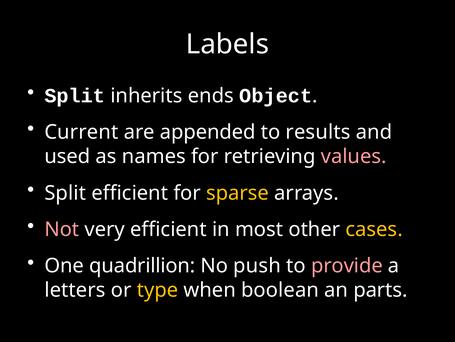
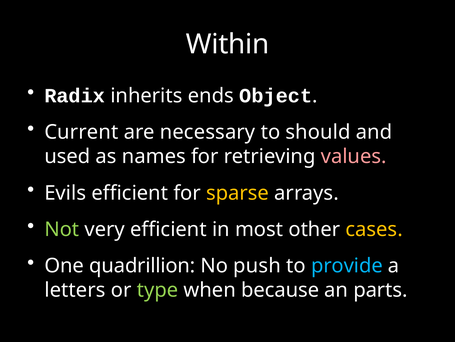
Labels: Labels -> Within (228, 44)
Split: Split -> Radix (75, 95)
appended: appended -> necessary (208, 132)
results: results -> should (318, 132)
Split: Split -> Evils (65, 193)
Not colour: pink -> light green (62, 229)
provide colour: pink -> light blue (347, 265)
type colour: yellow -> light green (158, 290)
boolean: boolean -> because (280, 290)
